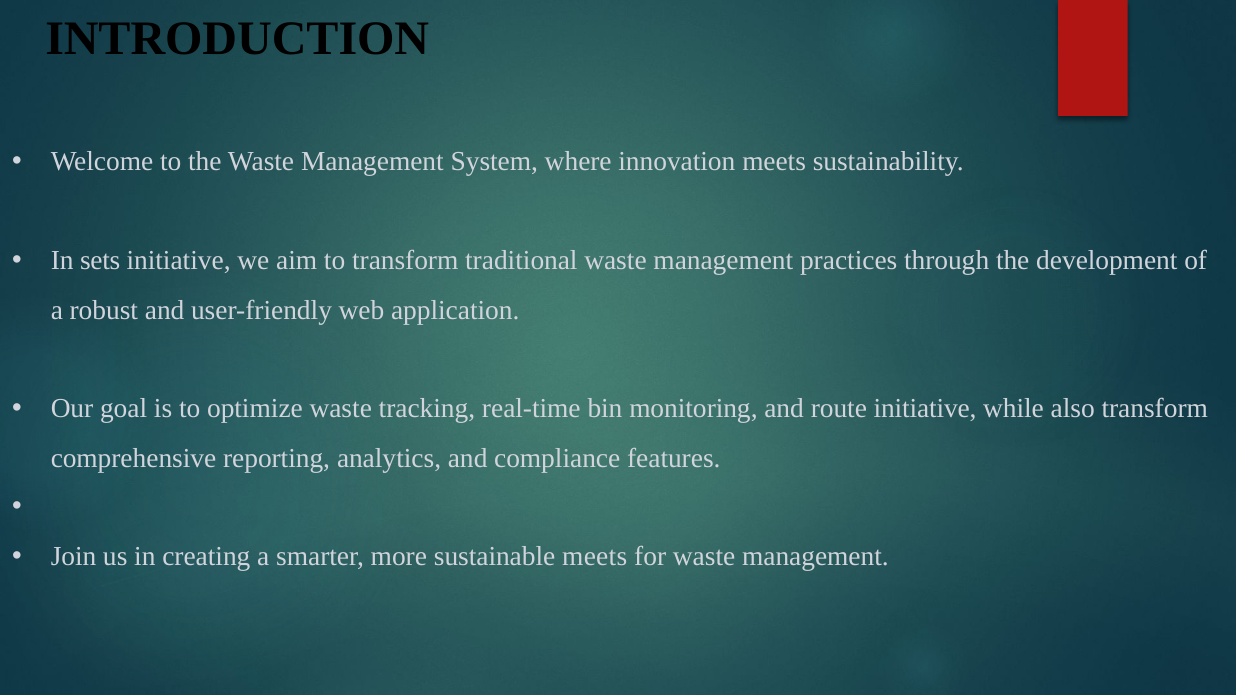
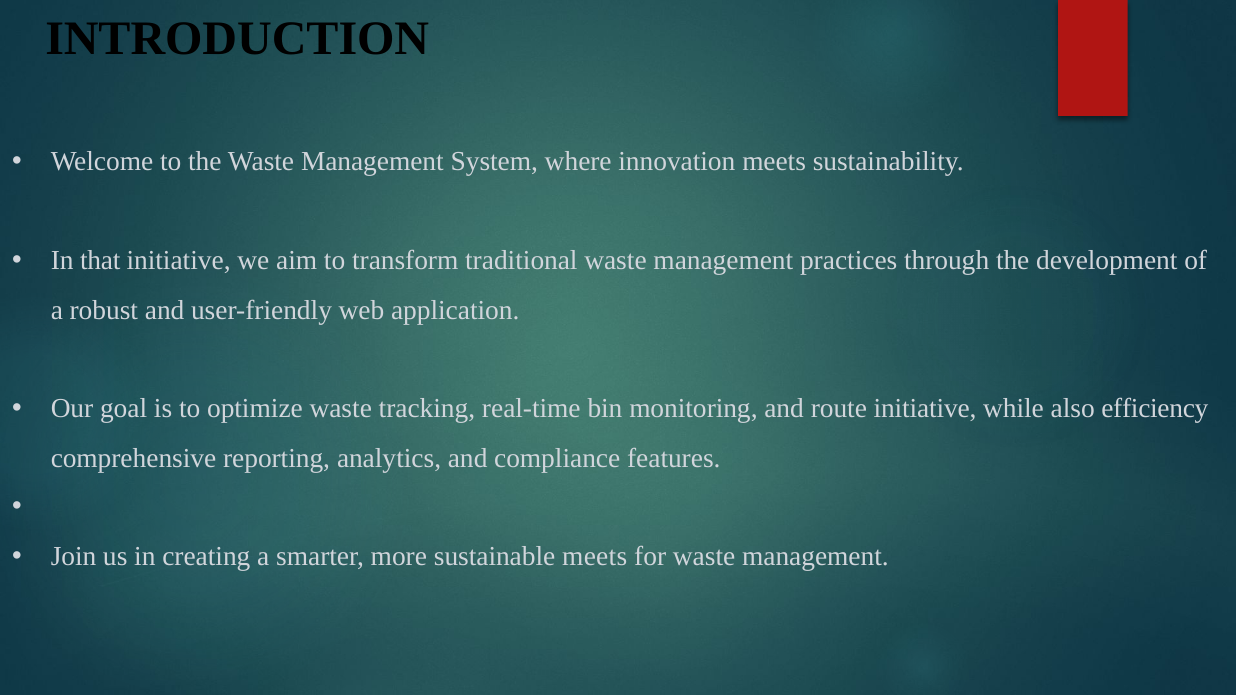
sets: sets -> that (100, 261)
also transform: transform -> efficiency (1155, 409)
